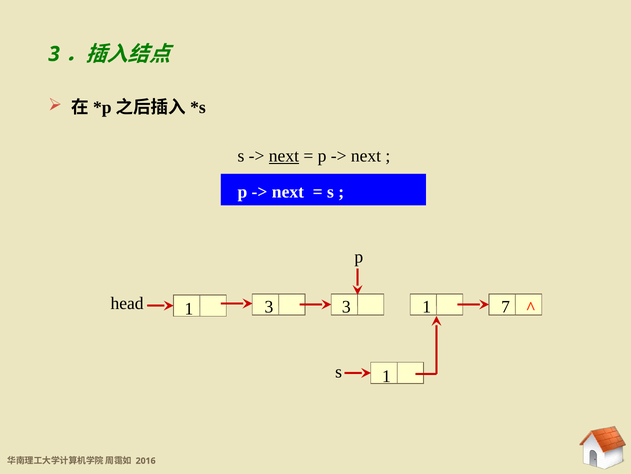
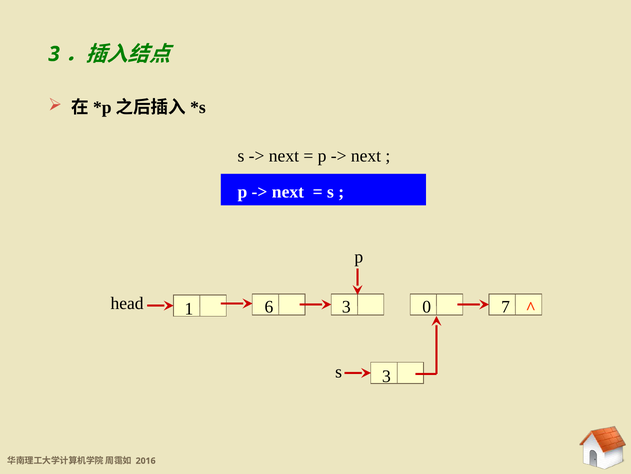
next underline: present -> none (284, 156)
3 1: 1 -> 0 (427, 306)
1 3: 3 -> 6 (269, 306)
s 1: 1 -> 3 (386, 376)
